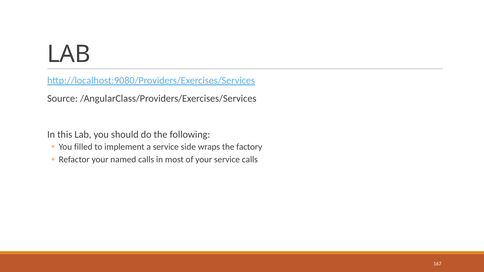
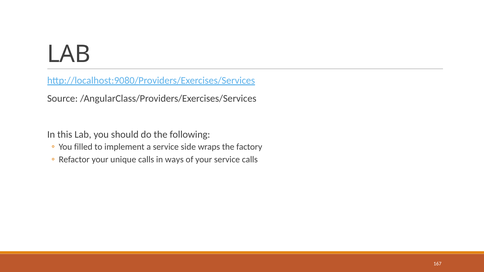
named: named -> unique (123, 160)
most: most -> ways (174, 160)
